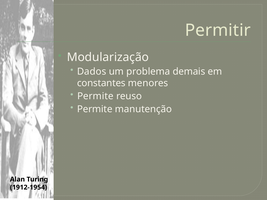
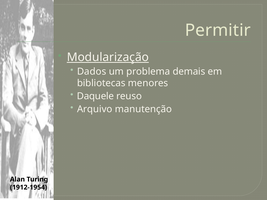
Modularização underline: none -> present (108, 57)
constantes: constantes -> bibliotecas (101, 83)
Permite: Permite -> Daquele (95, 96)
Permite: Permite -> Arquivo (95, 109)
